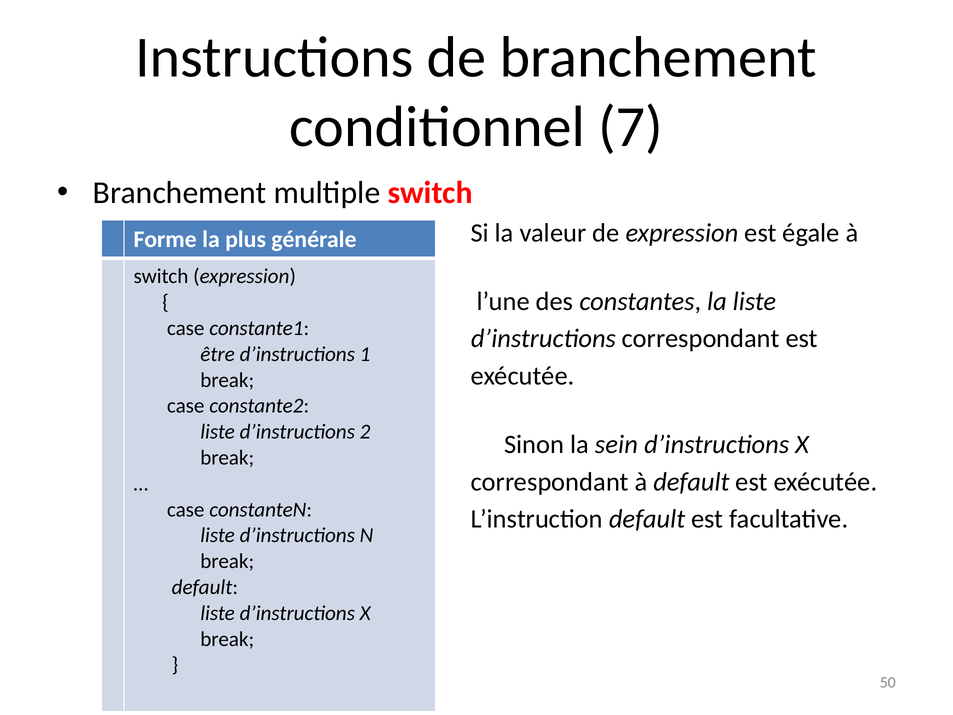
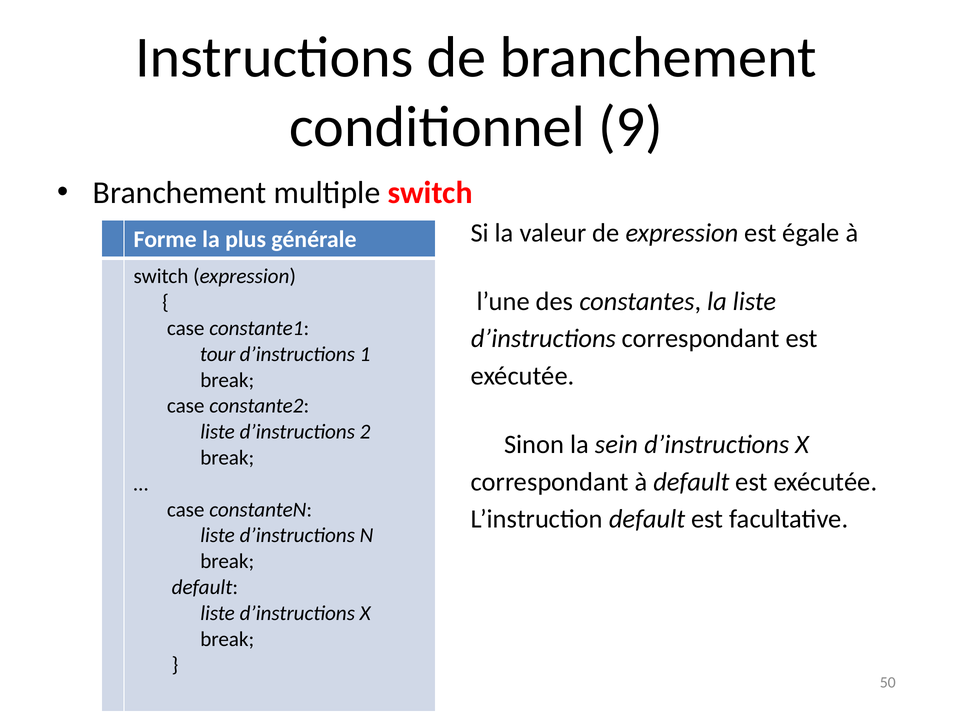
7: 7 -> 9 (631, 127)
être: être -> tour (218, 354)
